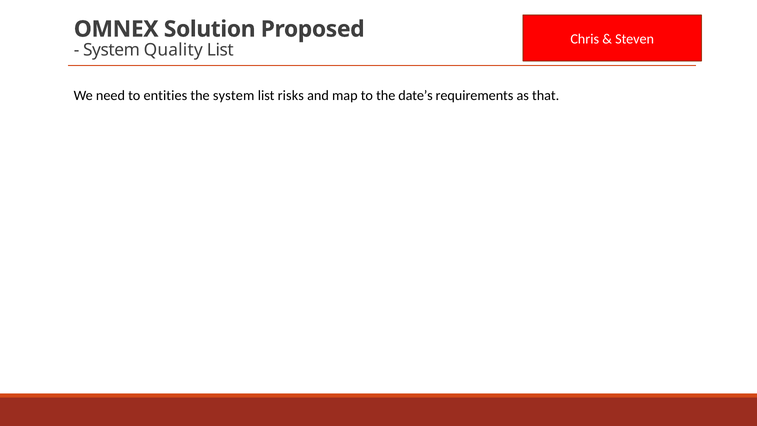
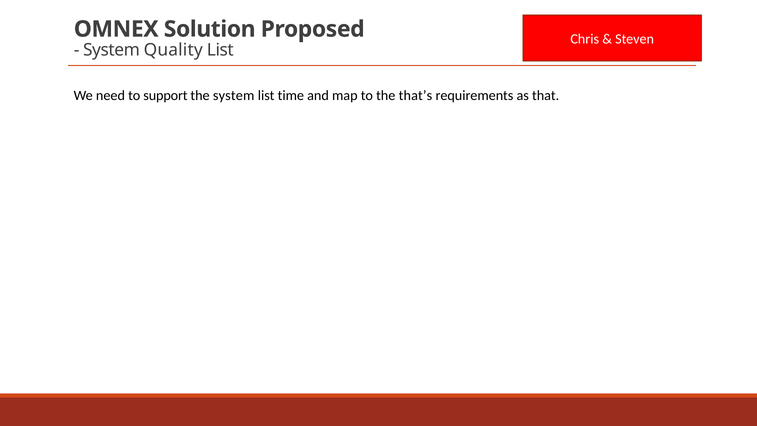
entities: entities -> support (165, 96)
risks: risks -> time (291, 96)
date’s: date’s -> that’s (415, 96)
